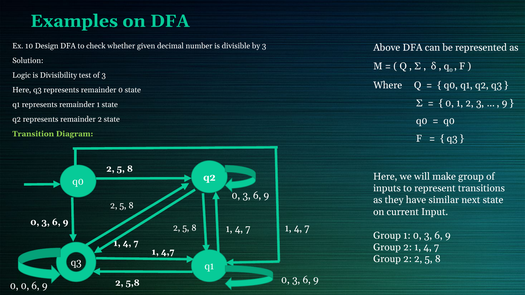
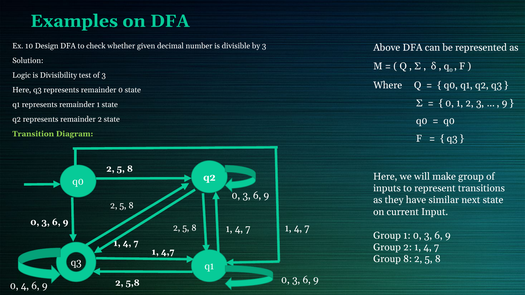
2: 2 -> 8 (408, 259)
0 0: 0 -> 4 (25, 286)
